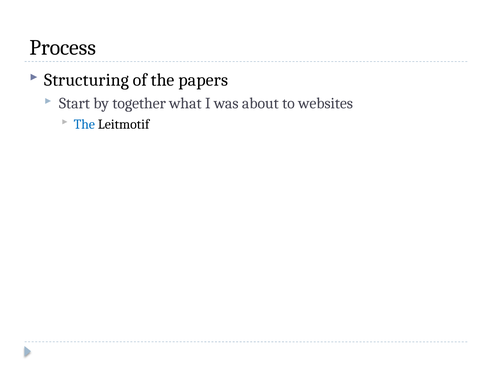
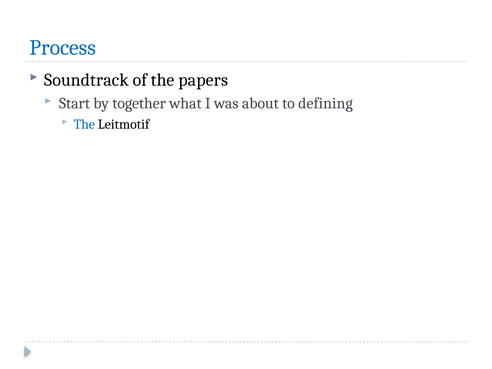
Process colour: black -> blue (63, 47)
Structuring: Structuring -> Soundtrack (87, 80)
websites: websites -> defining (325, 103)
